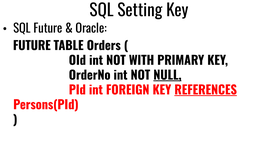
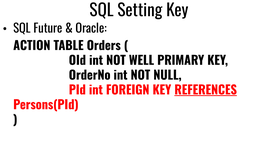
FUTURE: FUTURE -> ACTION (32, 46)
WITH: WITH -> WELL (141, 61)
NULL underline: present -> none (167, 76)
